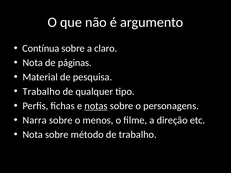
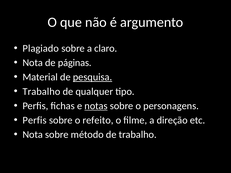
Contínua: Contínua -> Plagiado (41, 48)
pesquisa underline: none -> present (93, 77)
Narra: Narra -> Perfis (35, 120)
menos: menos -> refeito (98, 120)
